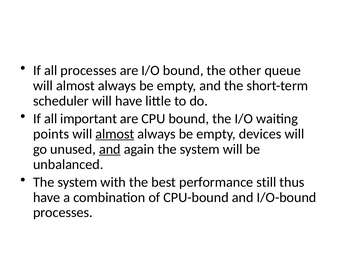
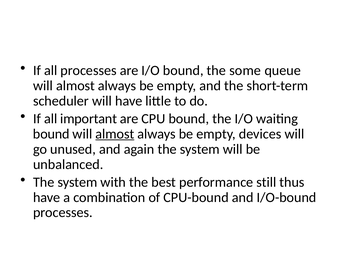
other: other -> some (245, 70)
points: points -> bound (51, 134)
and underline: present -> none (110, 149)
